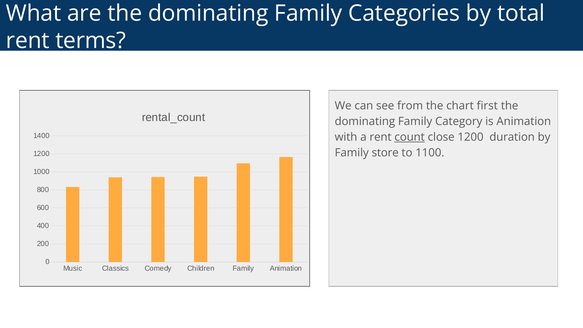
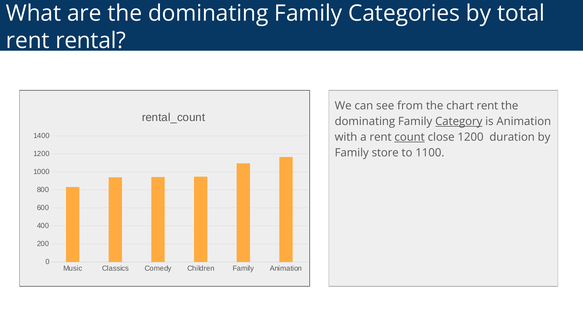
terms: terms -> rental (91, 41)
chart first: first -> rent (487, 106)
Category underline: none -> present (459, 122)
